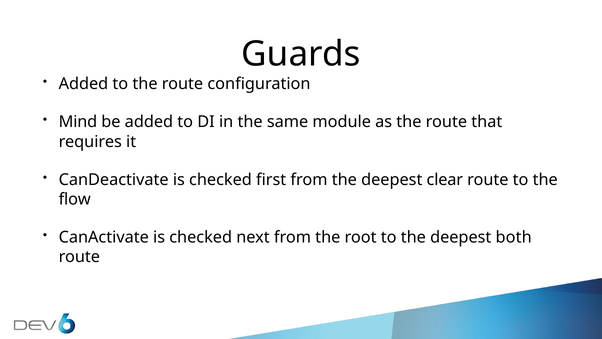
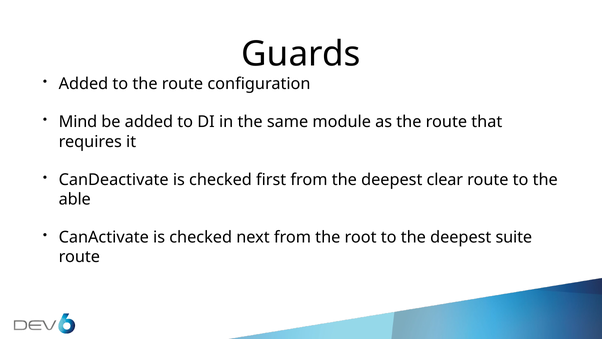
flow: flow -> able (75, 199)
both: both -> suite (514, 237)
